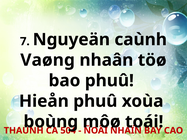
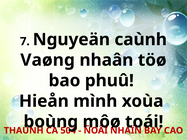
Hieån phuû: phuû -> mình (95, 101)
